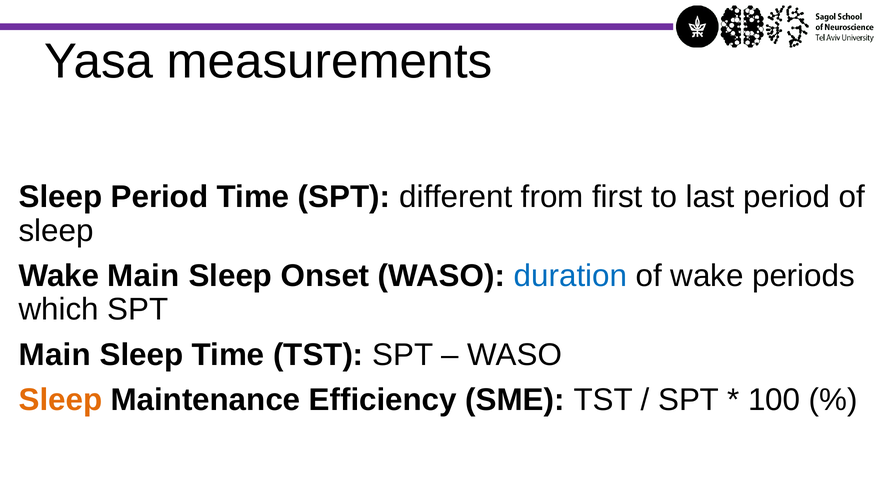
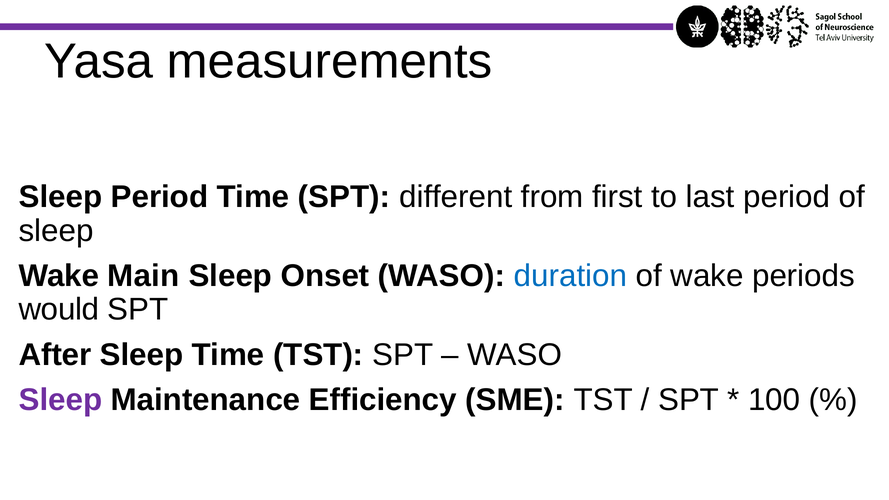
which: which -> would (59, 310)
Main: Main -> After (55, 355)
Sleep colour: orange -> purple (60, 400)
